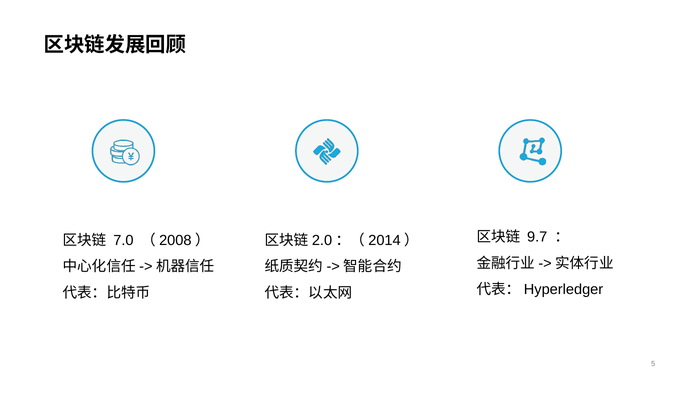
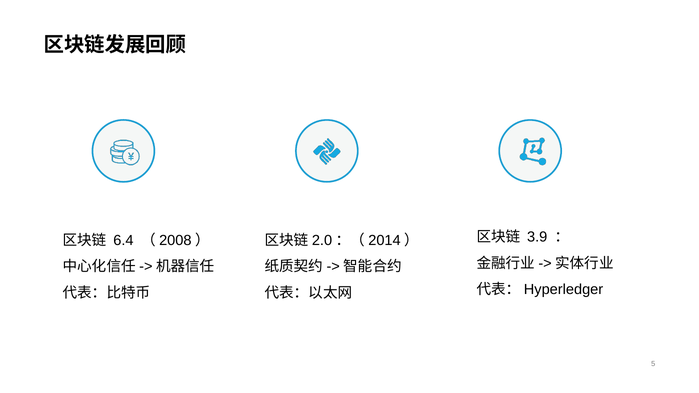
9.7: 9.7 -> 3.9 (537, 237)
7.0: 7.0 -> 6.4 (123, 240)
